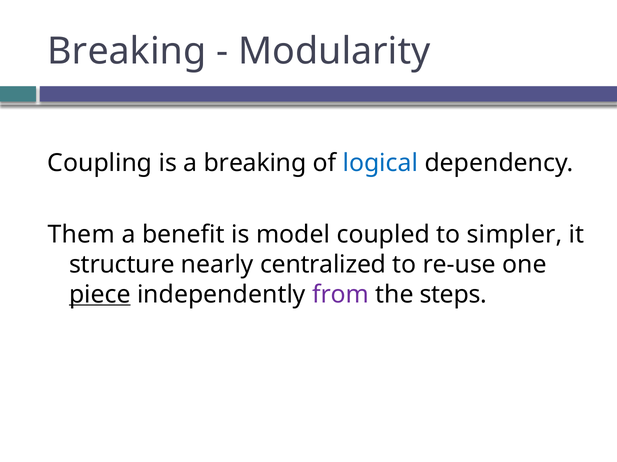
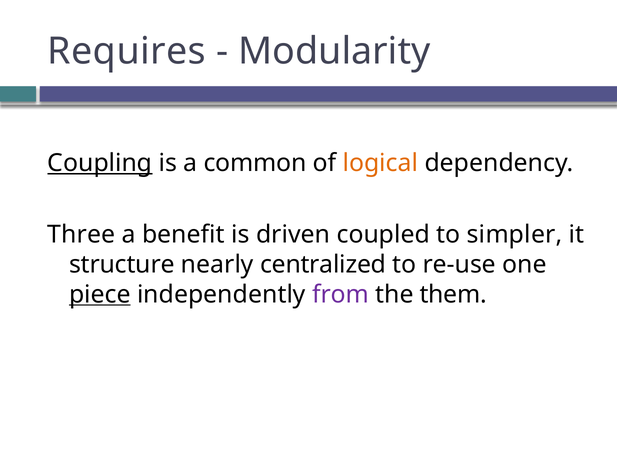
Breaking: Breaking -> Requires (127, 51)
Coupling underline: none -> present (100, 163)
a breaking: breaking -> common (255, 163)
logical colour: blue -> orange (380, 163)
Them: Them -> Three (81, 235)
model: model -> driven (293, 235)
steps: steps -> them (453, 295)
